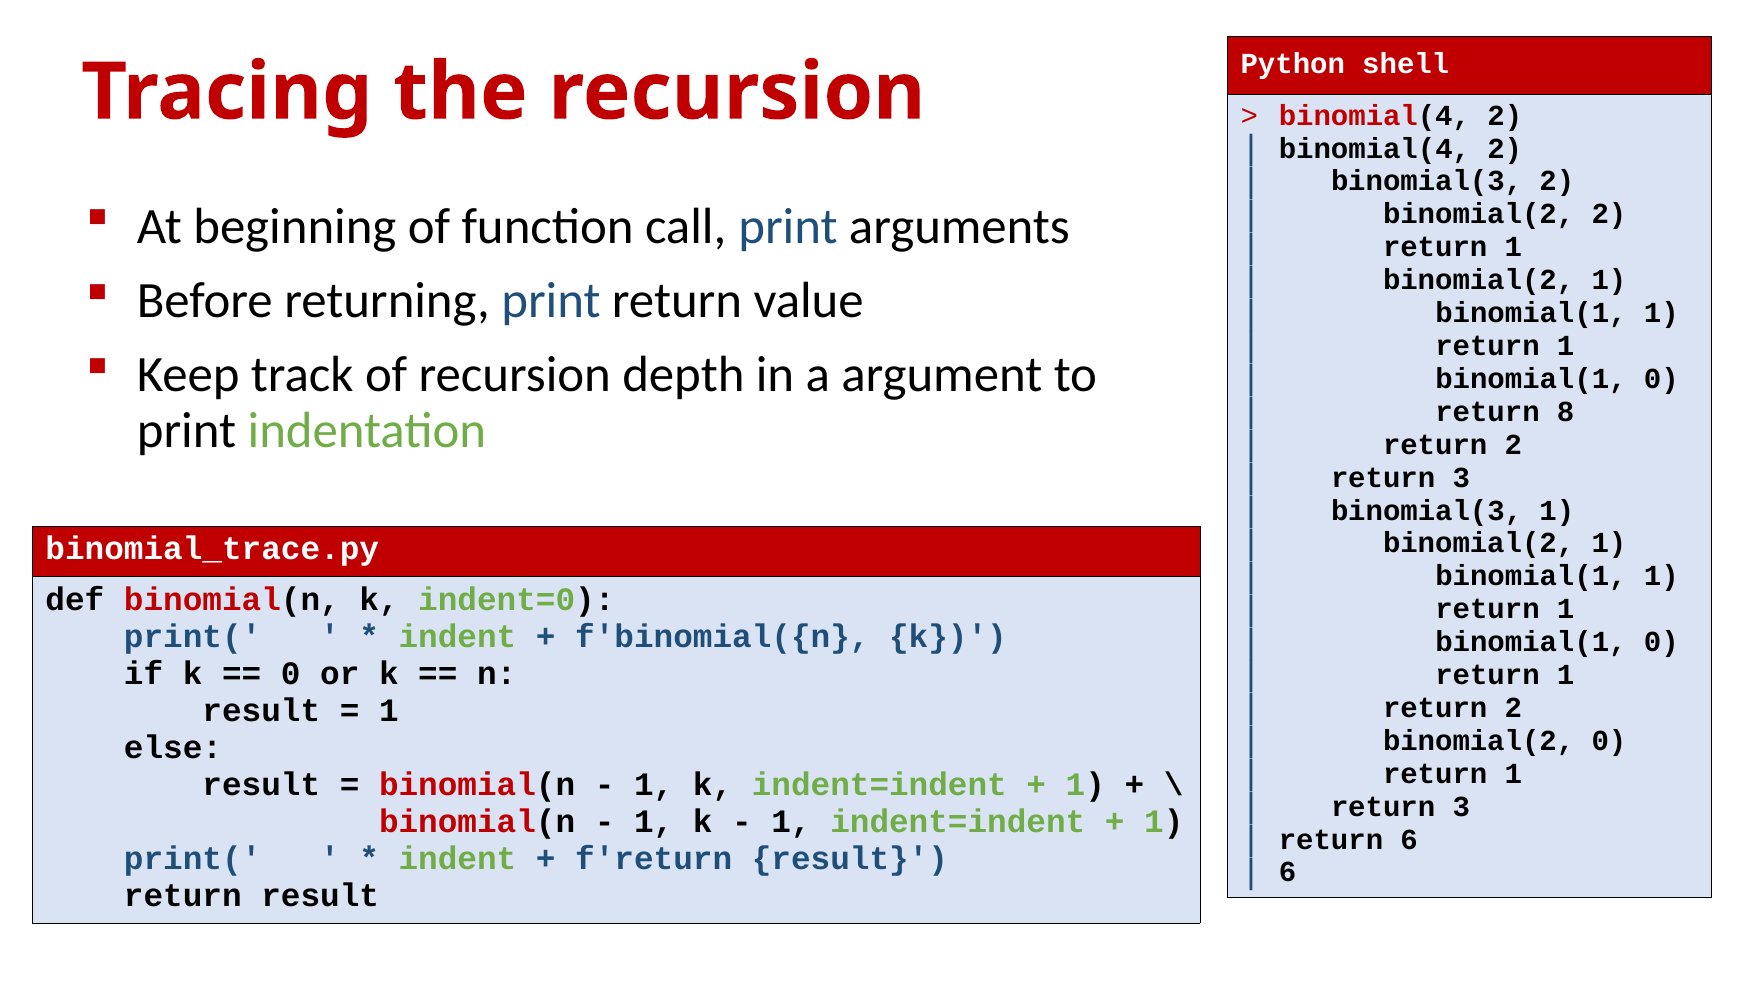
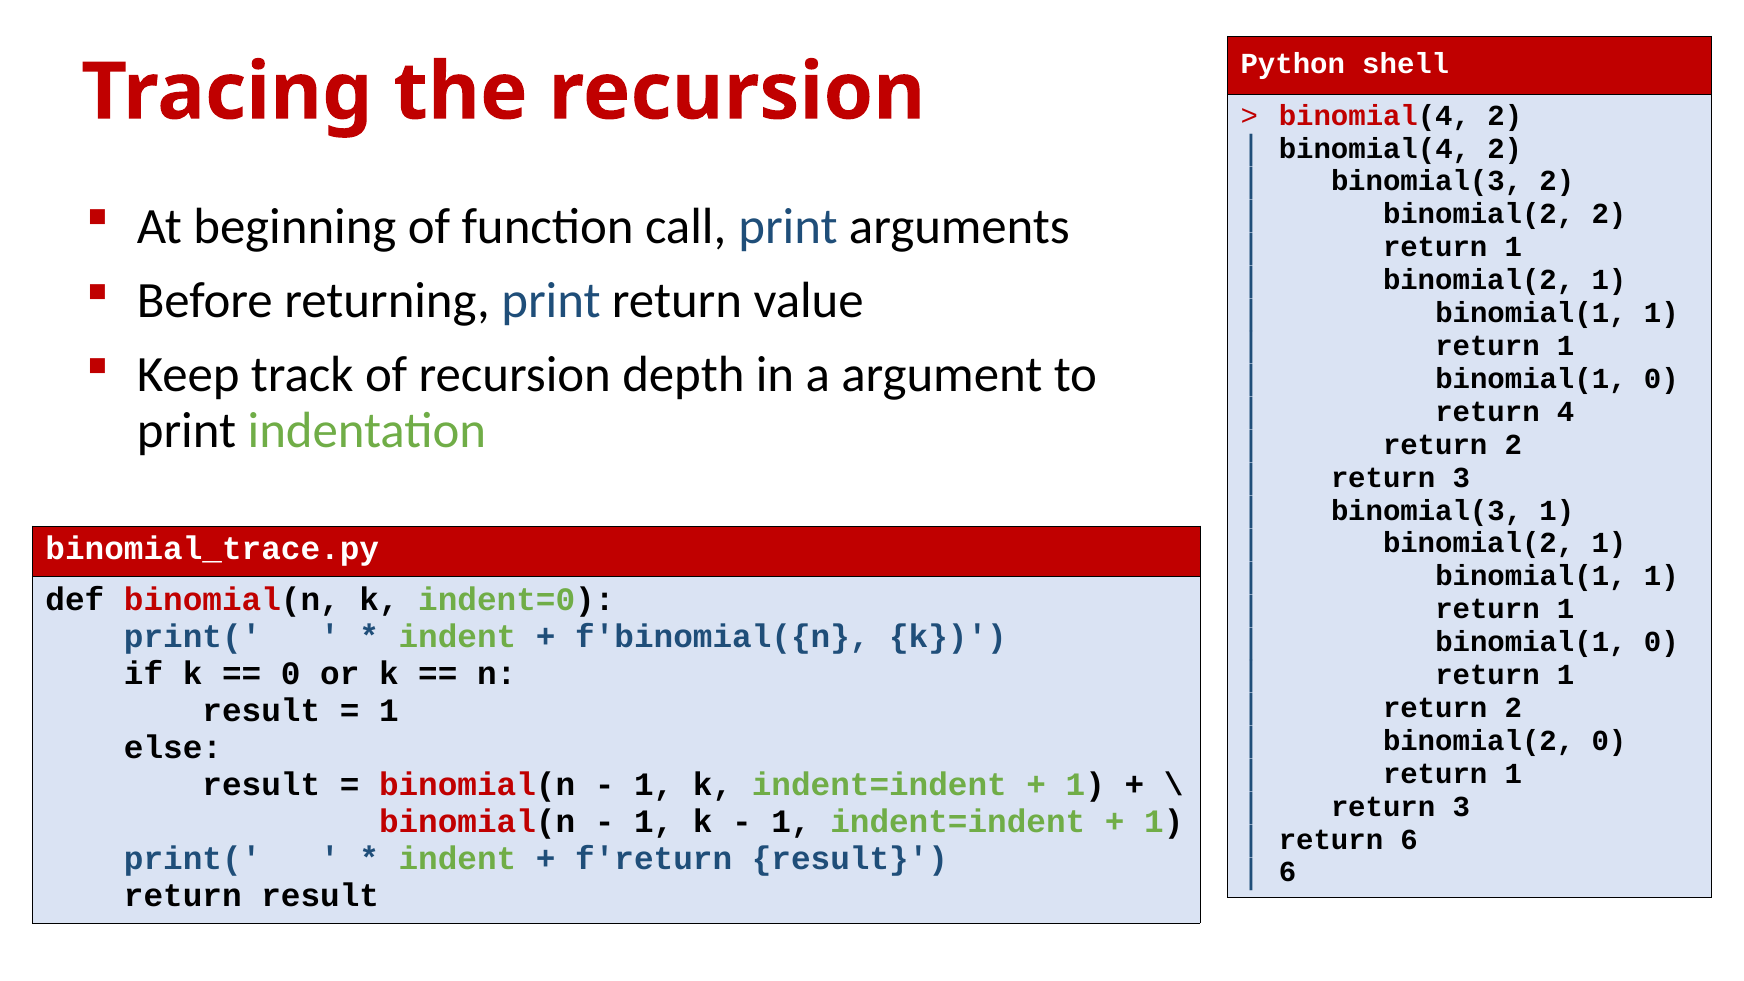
8: 8 -> 4 (1566, 412)
